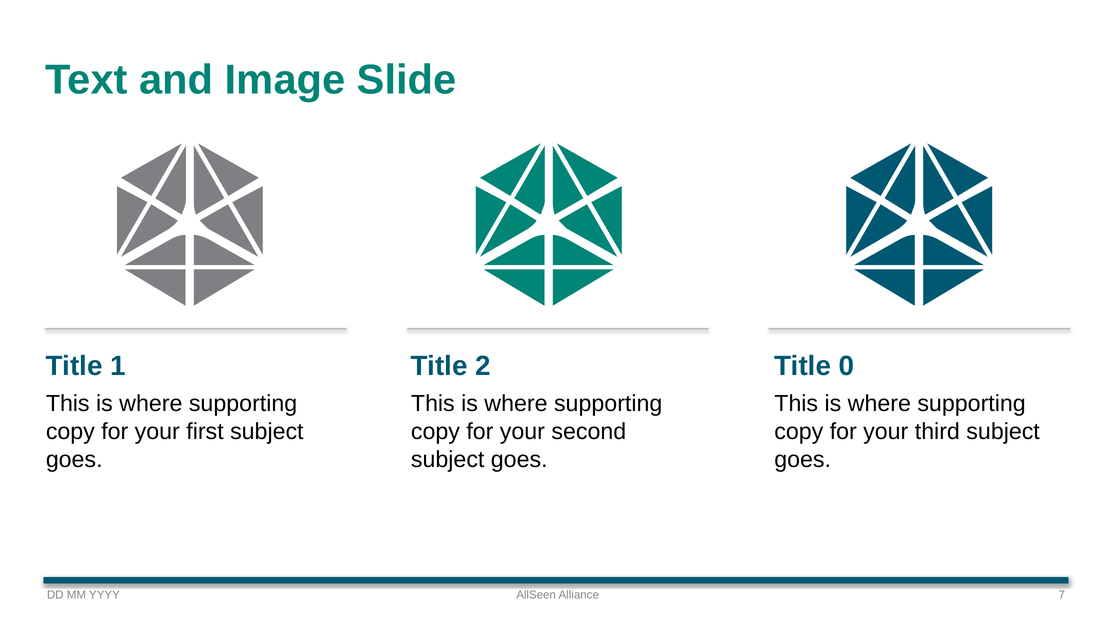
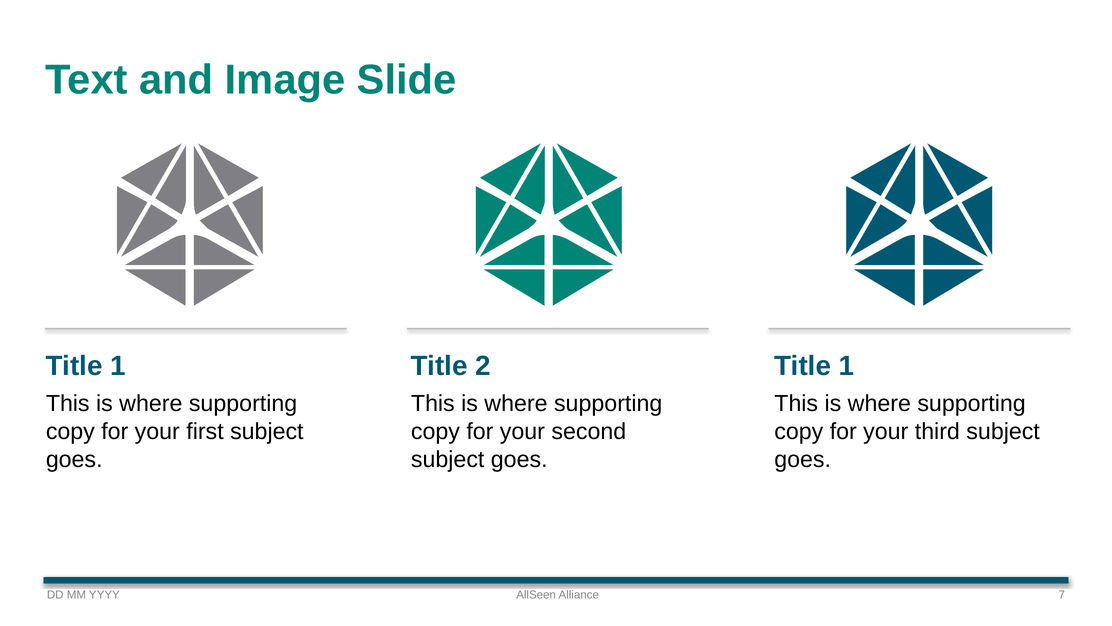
0: 0 -> 1 (846, 366)
